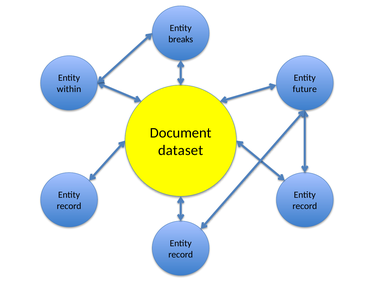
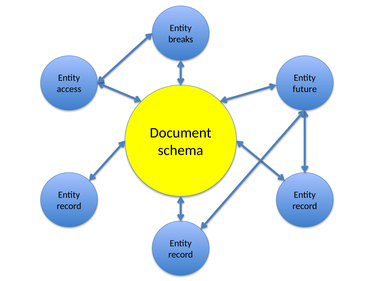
within: within -> access (69, 89)
dataset: dataset -> schema (181, 150)
